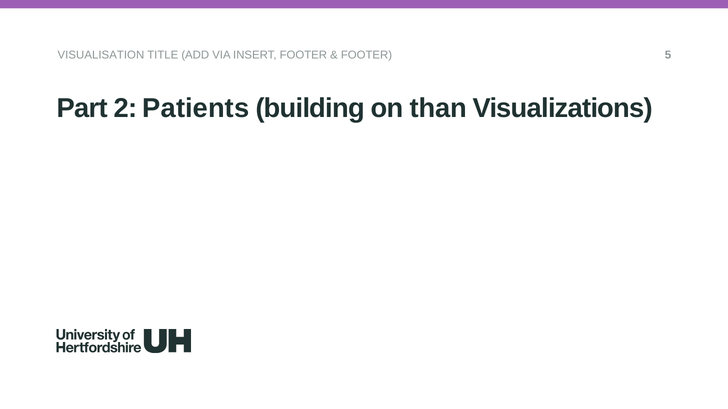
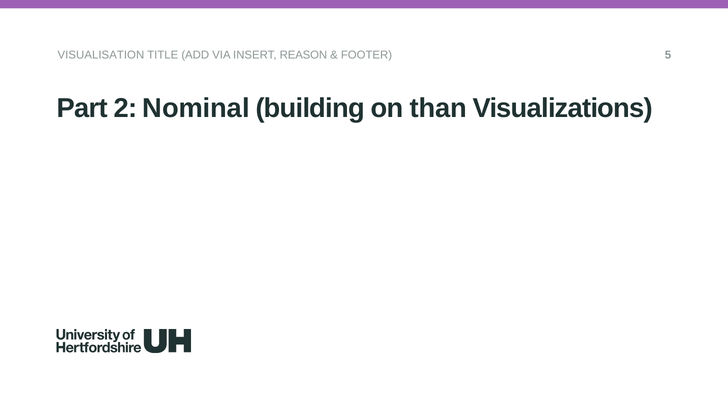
INSERT FOOTER: FOOTER -> REASON (303, 55)
Patients: Patients -> Nominal (196, 108)
